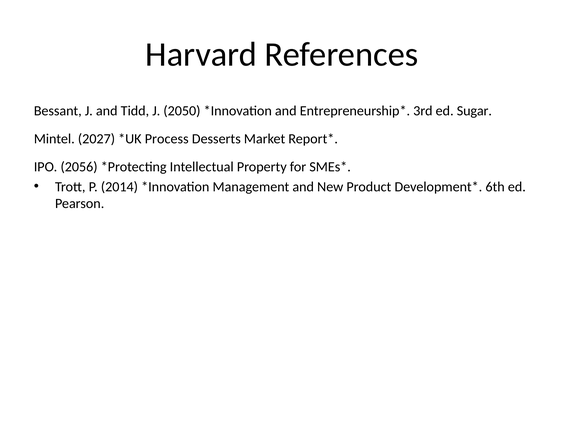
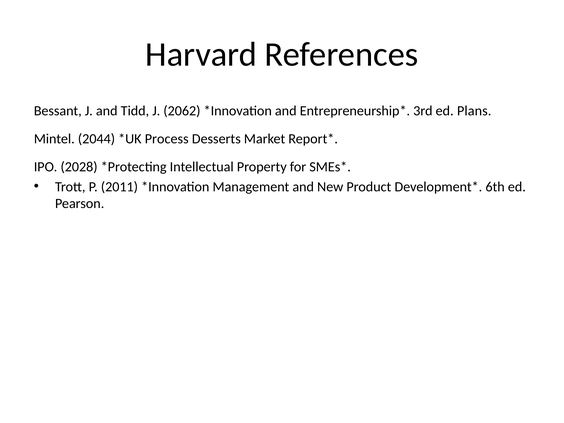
2050: 2050 -> 2062 (182, 111)
Sugar: Sugar -> Plans (474, 111)
2027: 2027 -> 2044 (96, 139)
2056: 2056 -> 2028 (79, 167)
2014: 2014 -> 2011 (119, 187)
